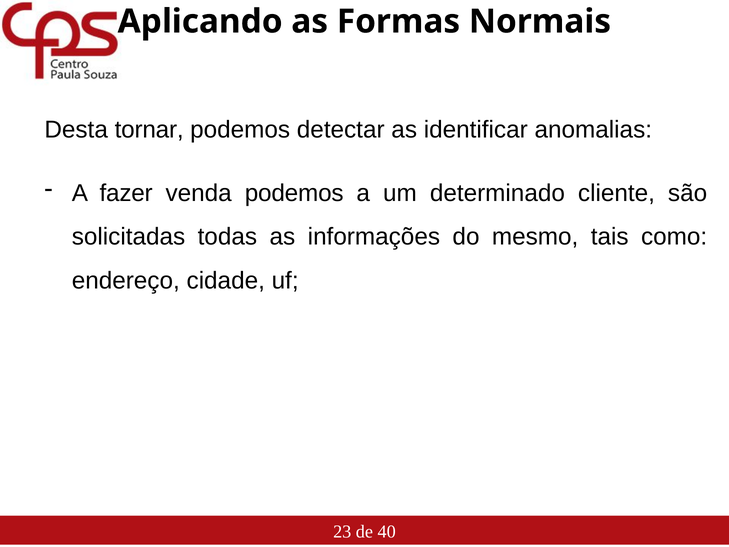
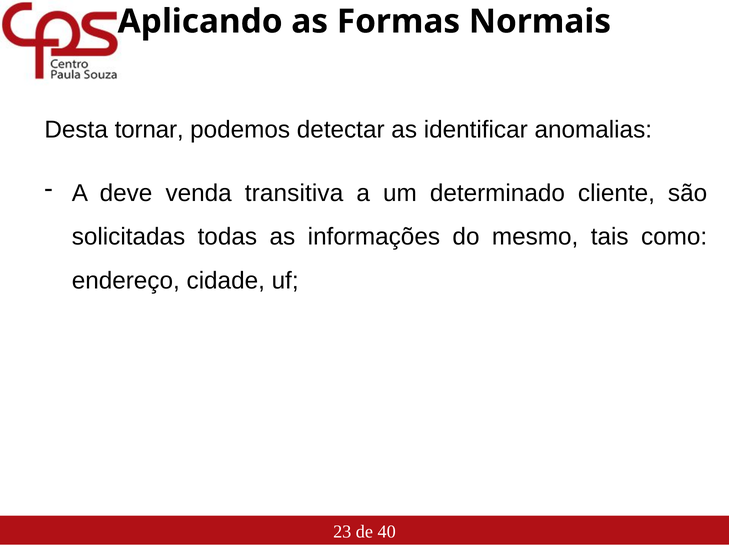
fazer: fazer -> deve (126, 193)
venda podemos: podemos -> transitiva (294, 193)
